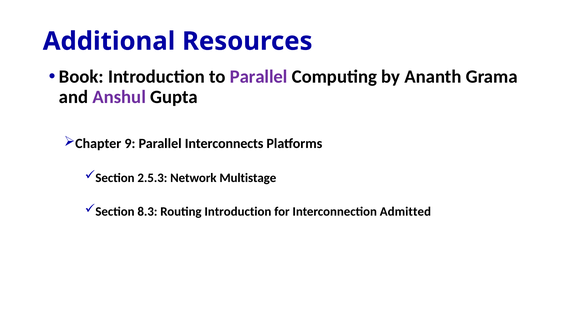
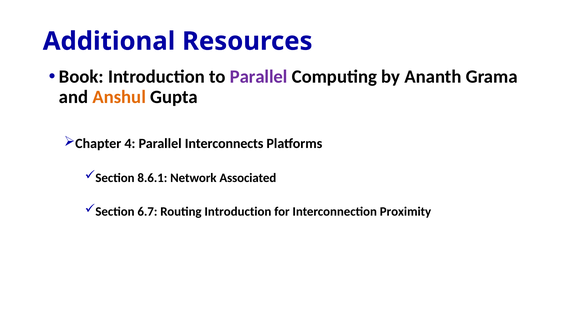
Anshul colour: purple -> orange (119, 97)
9: 9 -> 4 (130, 143)
2.5.3: 2.5.3 -> 8.6.1 (152, 178)
Multistage: Multistage -> Associated (248, 178)
8.3: 8.3 -> 6.7 (147, 211)
Admitted: Admitted -> Proximity (405, 211)
